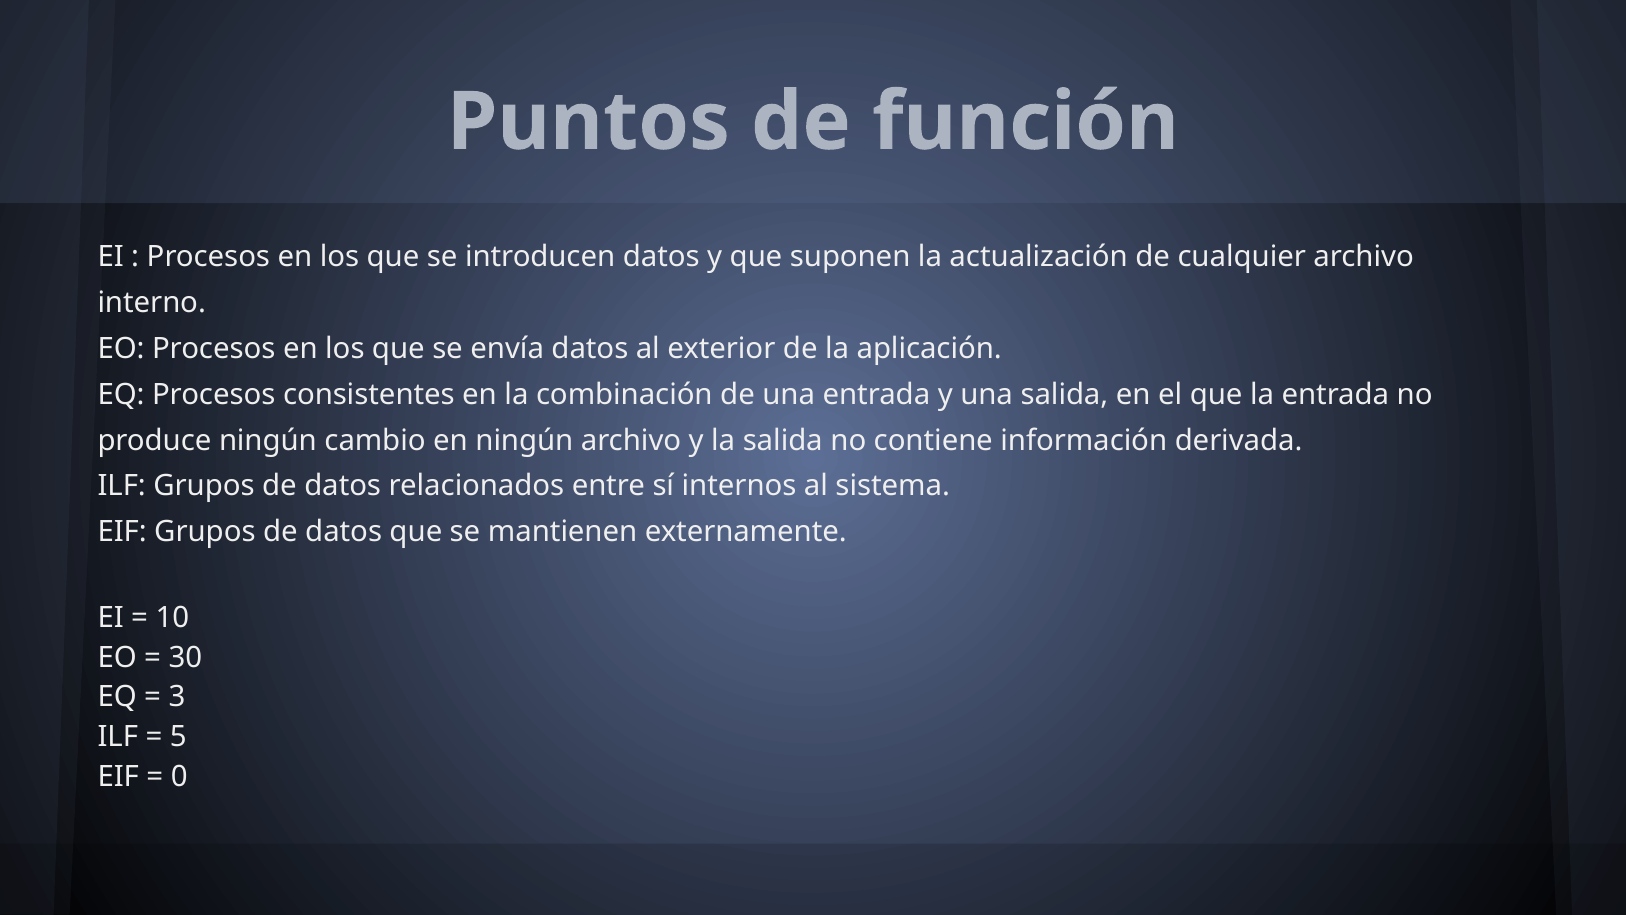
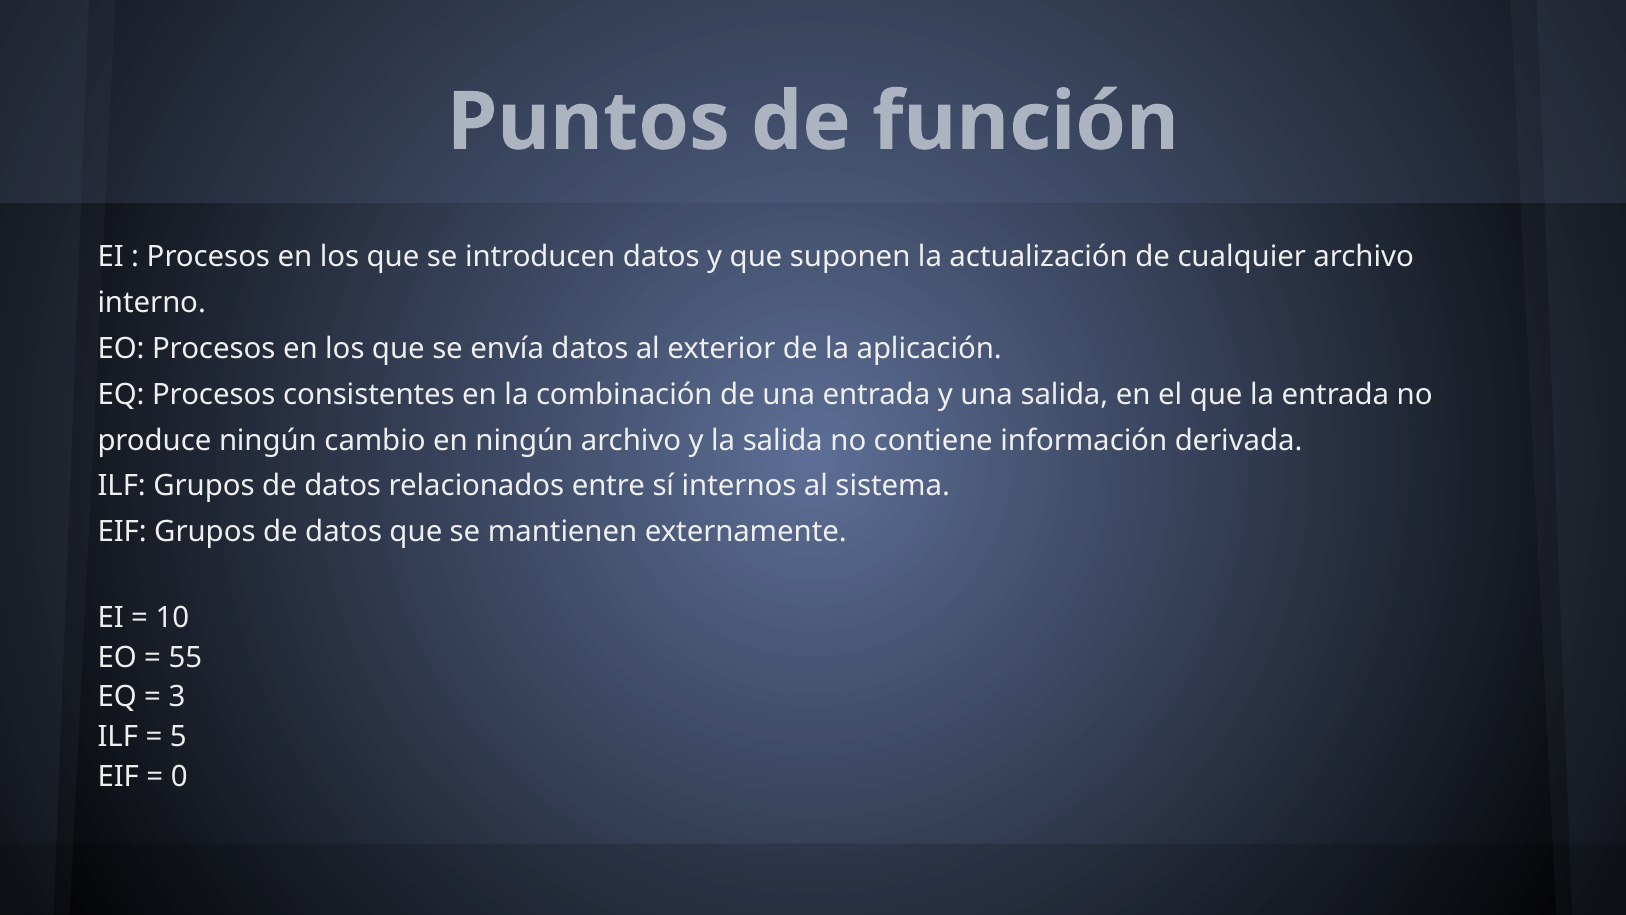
30: 30 -> 55 (185, 657)
